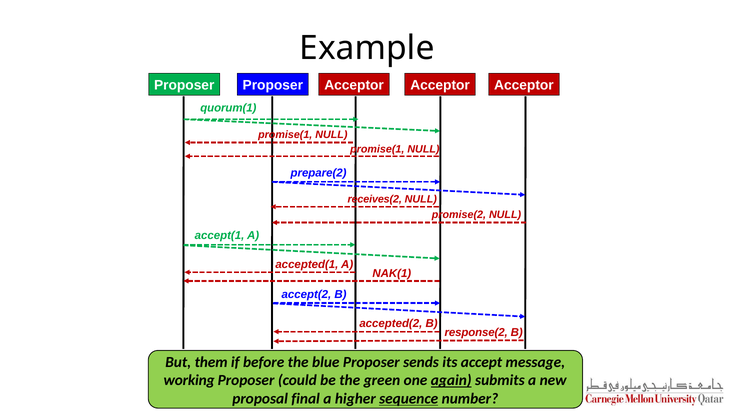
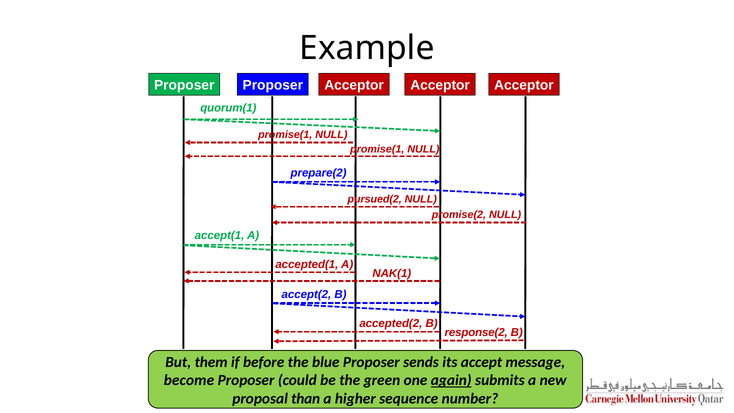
receives(2: receives(2 -> pursued(2 (375, 199)
working: working -> become (189, 380)
final: final -> than (306, 399)
sequence underline: present -> none (409, 399)
